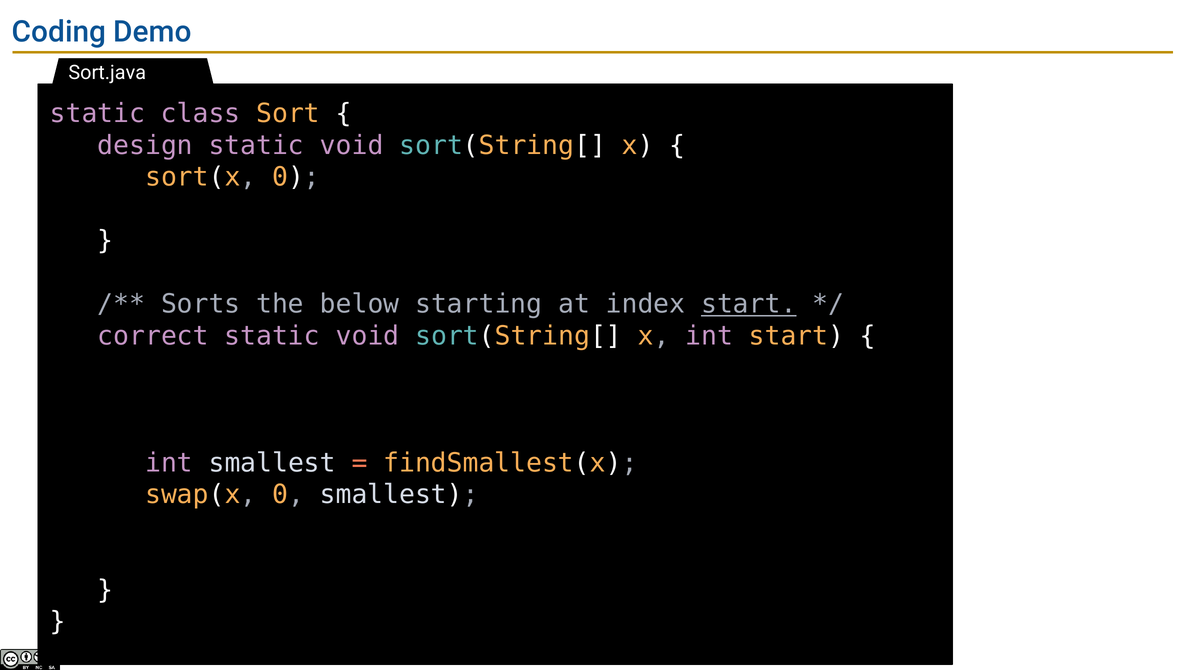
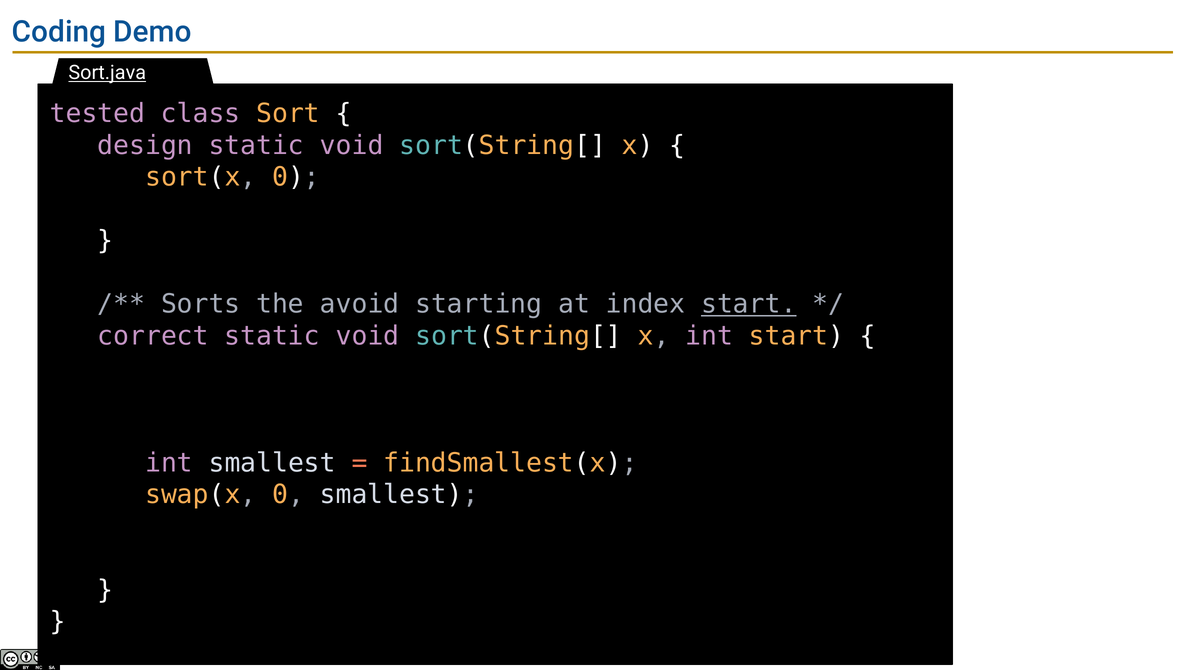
Sort.java underline: none -> present (107, 73)
static: static -> tested (98, 114)
below: below -> avoid (360, 304)
